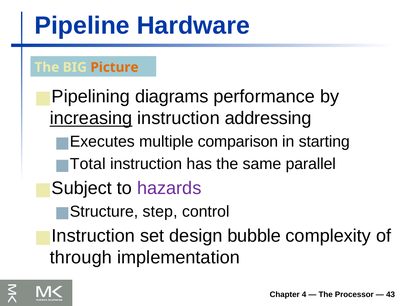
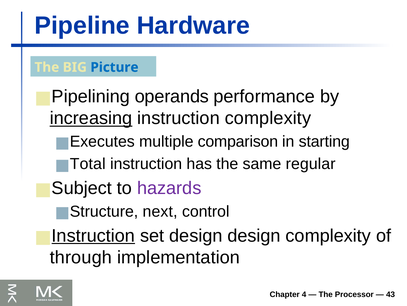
Picture colour: orange -> blue (114, 67)
diagrams: diagrams -> operands (172, 96)
instruction addressing: addressing -> complexity (268, 118)
parallel: parallel -> regular (311, 164)
step: step -> next (160, 211)
Instruction underline: none -> present (93, 235)
design bubble: bubble -> design (254, 235)
